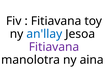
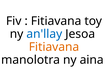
Fitiavana colour: purple -> orange (54, 47)
